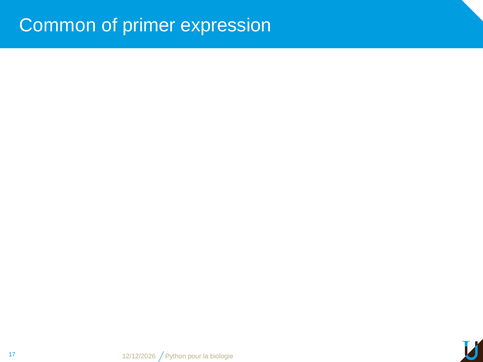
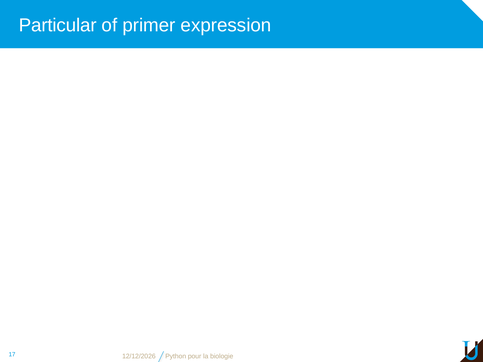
Common: Common -> Particular (58, 25)
